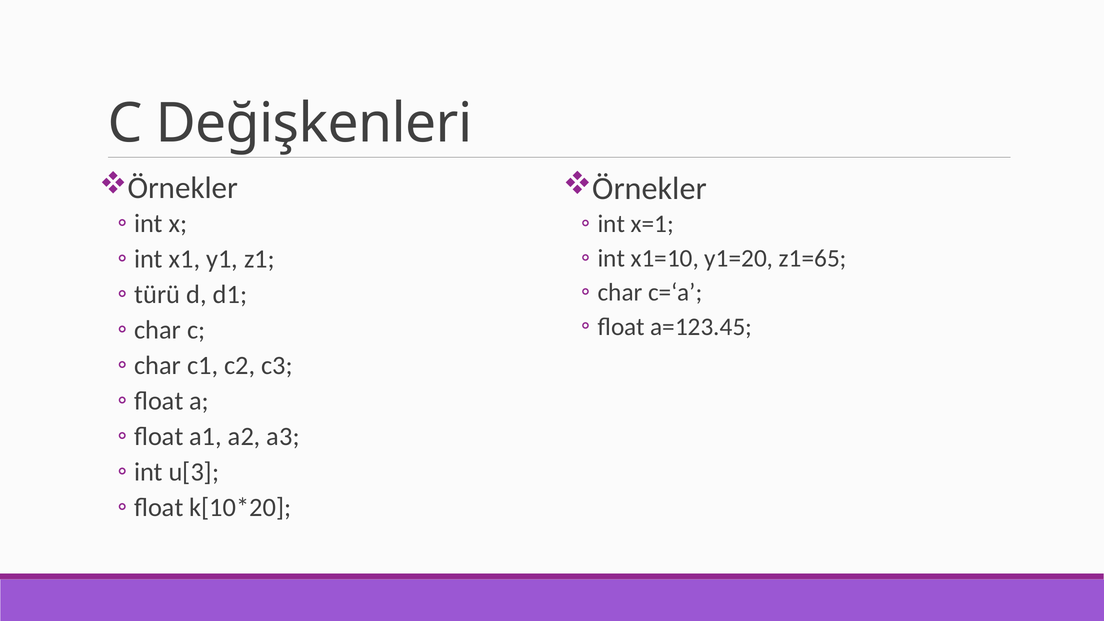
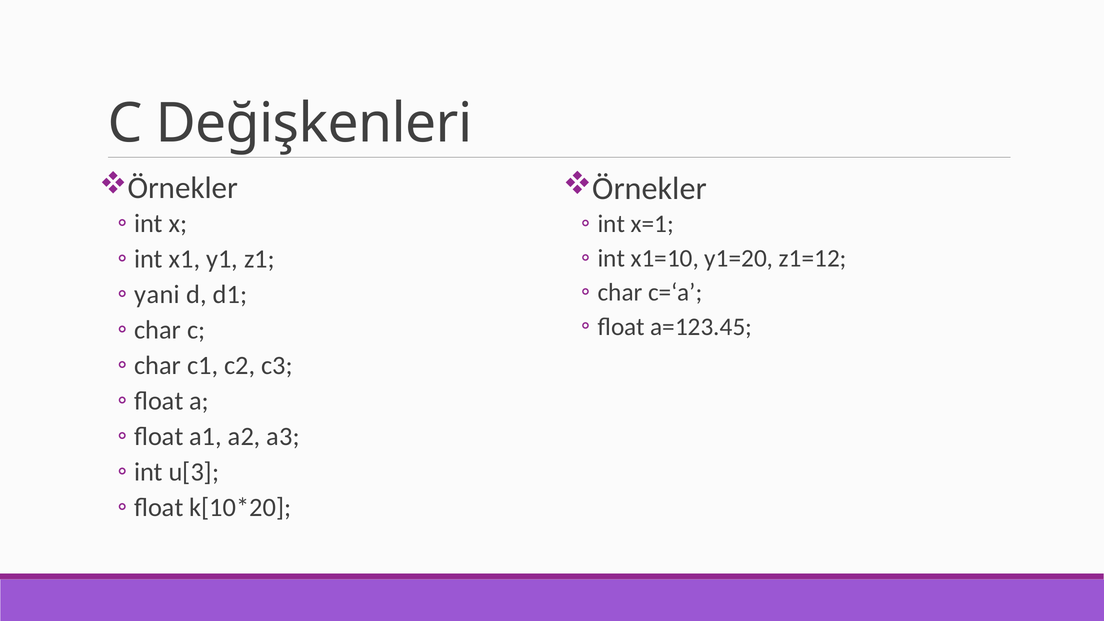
z1=65: z1=65 -> z1=12 (813, 258)
türü: türü -> yani (157, 295)
